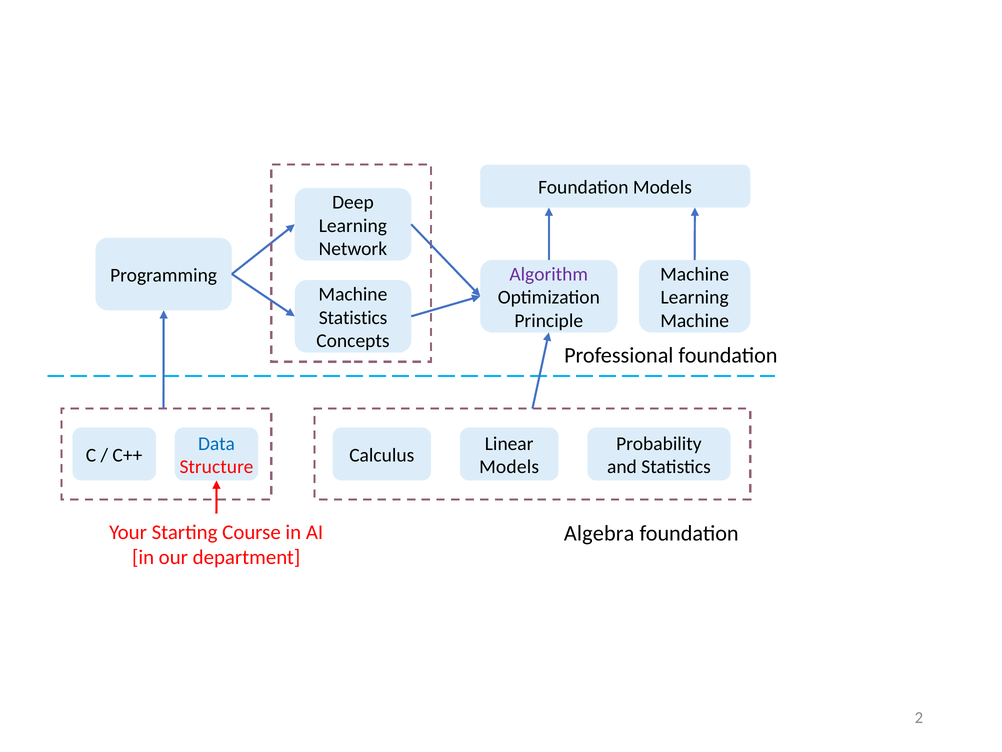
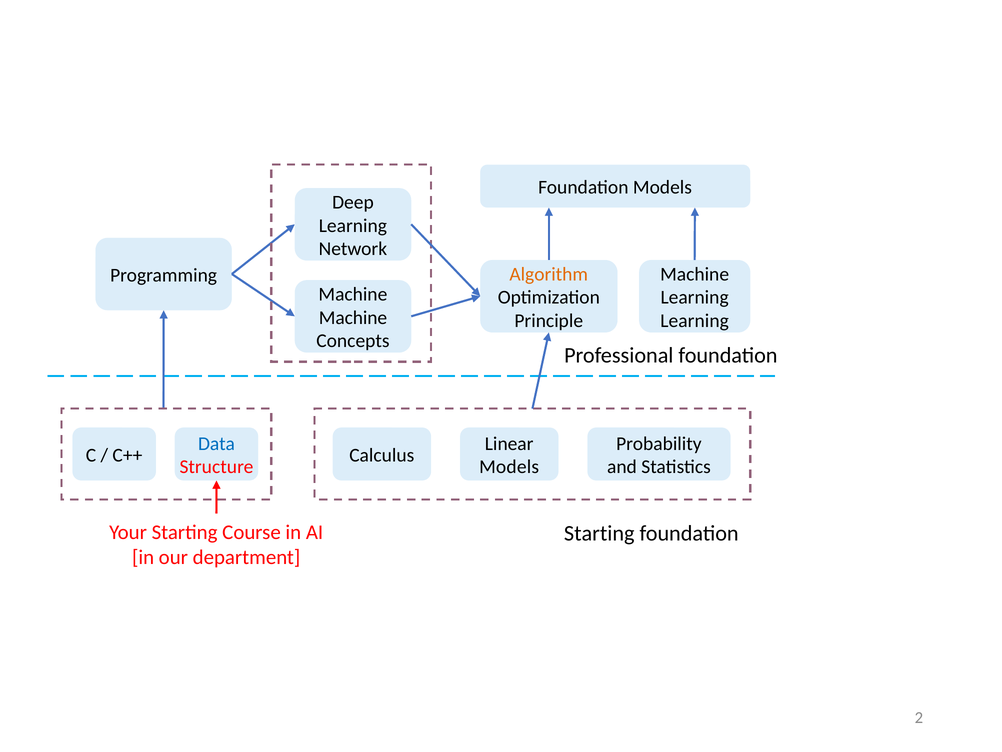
Algorithm colour: purple -> orange (549, 274)
Statistics: Statistics -> Machine (353, 317)
Machine: Machine -> Learning (695, 321)
Algebra: Algebra -> Starting (599, 533)
